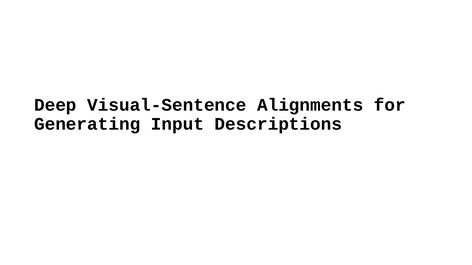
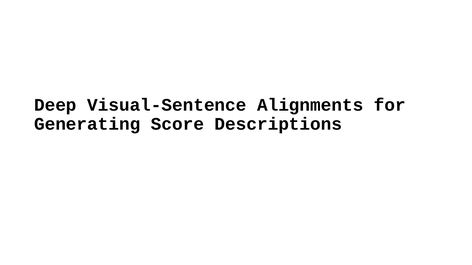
Input: Input -> Score (177, 124)
